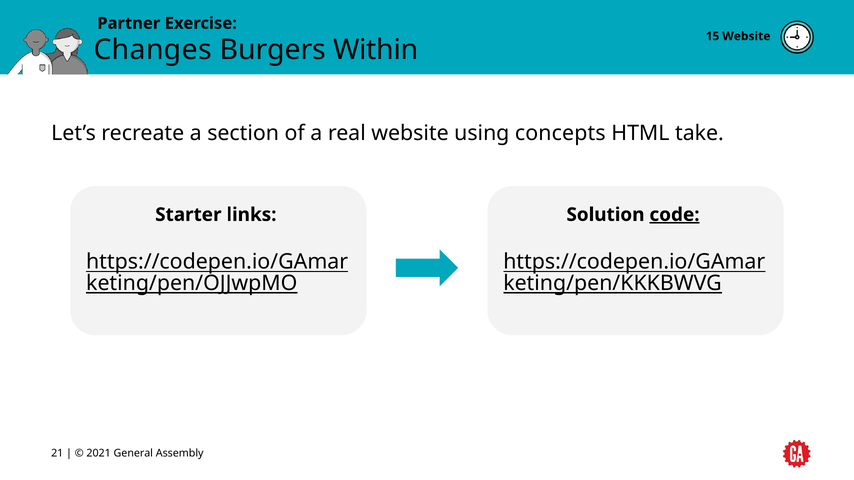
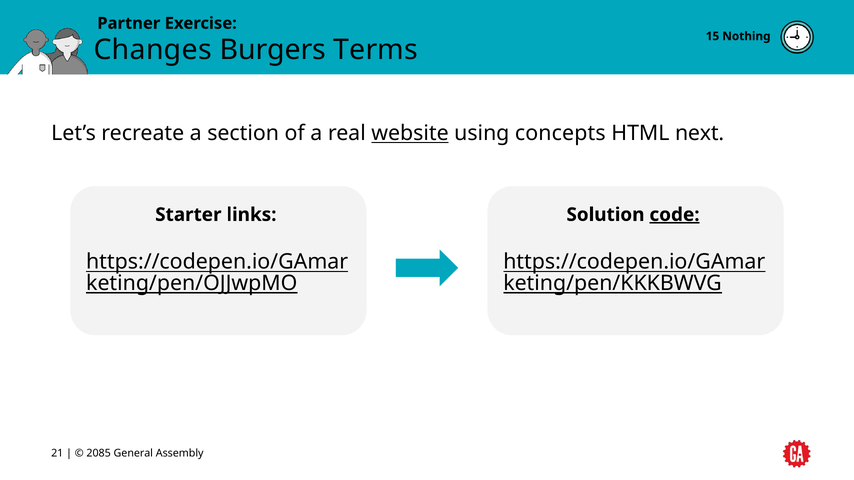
15 Website: Website -> Nothing (746, 36)
Within: Within -> Terms (376, 50)
website underline: none -> present (410, 133)
take: take -> next (700, 133)
2021: 2021 -> 2085 (99, 454)
